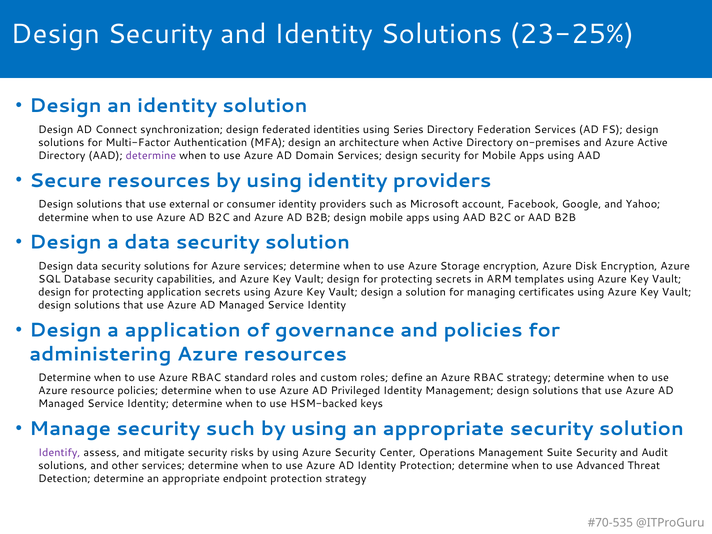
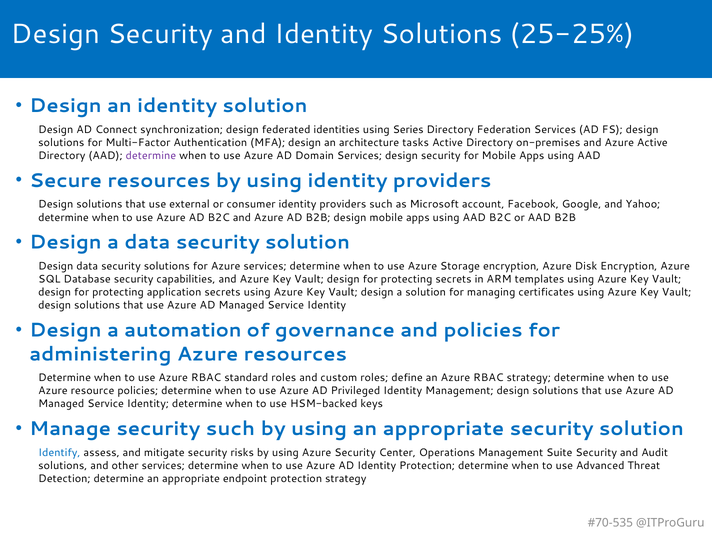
23-25%: 23-25% -> 25-25% (572, 34)
architecture when: when -> tasks (416, 143)
a application: application -> automation (183, 330)
Identify colour: purple -> blue (59, 453)
